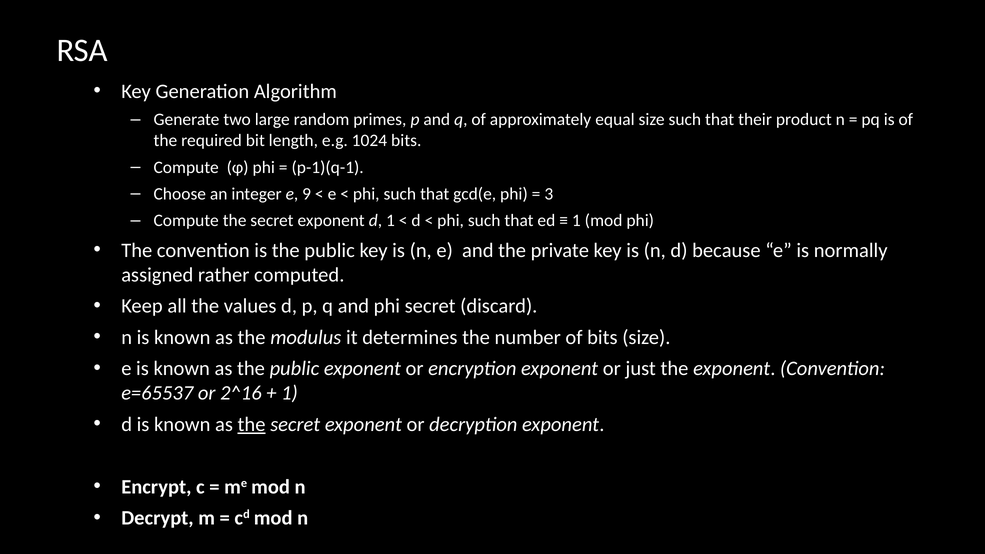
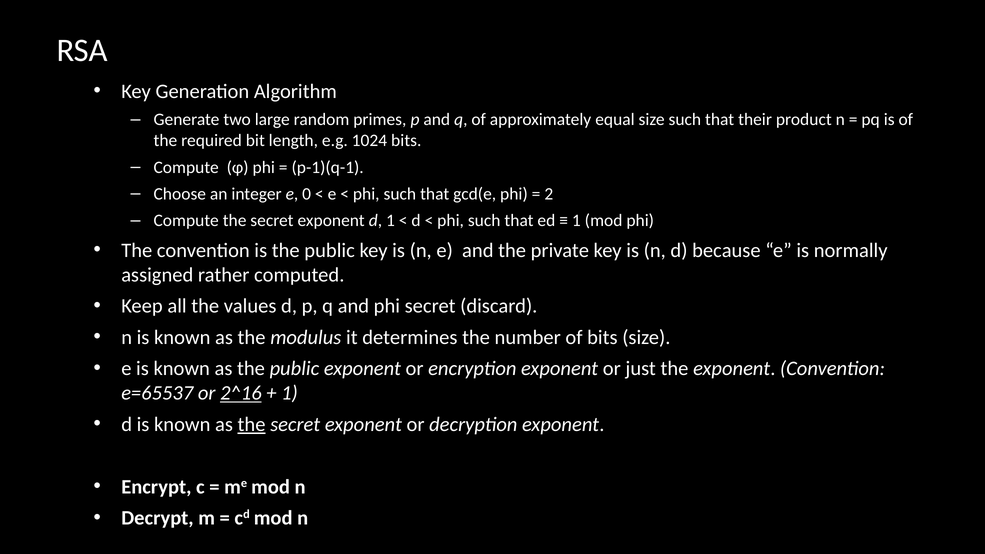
9: 9 -> 0 (307, 194)
3: 3 -> 2 (549, 194)
2^16 underline: none -> present (241, 393)
